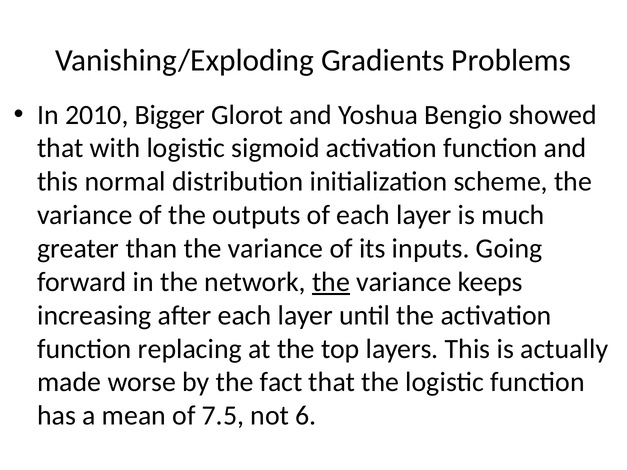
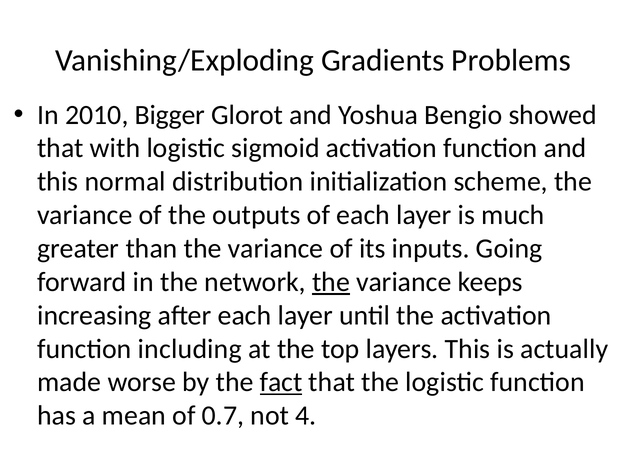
replacing: replacing -> including (190, 349)
fact underline: none -> present (281, 382)
7.5: 7.5 -> 0.7 (223, 416)
6: 6 -> 4 (306, 416)
